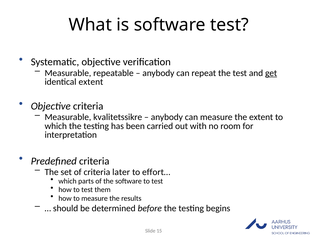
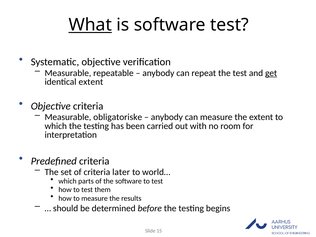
What underline: none -> present (90, 25)
kvalitetssikre: kvalitetssikre -> obligatoriske (118, 117)
effort…: effort… -> world… (156, 172)
